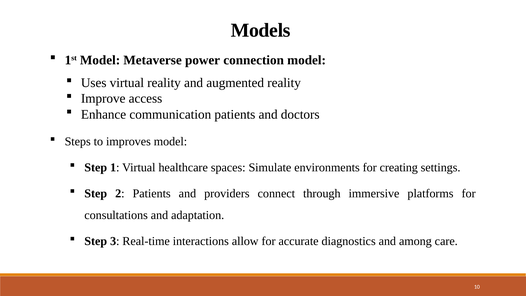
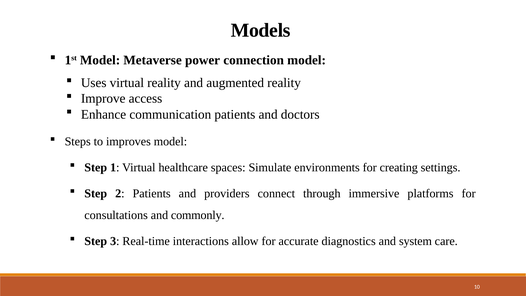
adaptation: adaptation -> commonly (198, 215)
among: among -> system (415, 241)
